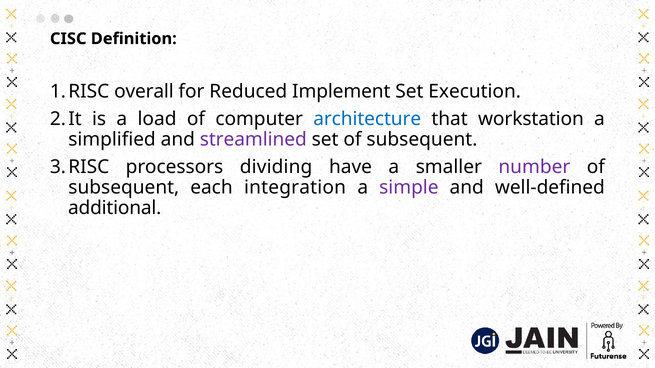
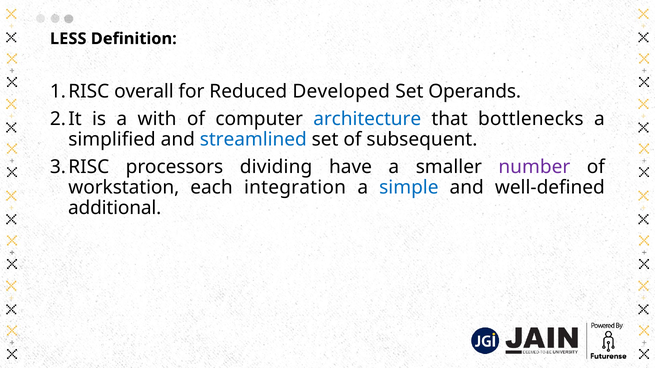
CISC: CISC -> LESS (68, 39)
Implement: Implement -> Developed (341, 92)
Execution: Execution -> Operands (475, 92)
load: load -> with (157, 119)
workstation: workstation -> bottlenecks (531, 119)
streamlined colour: purple -> blue (253, 140)
subsequent: subsequent -> workstation (124, 188)
simple colour: purple -> blue (409, 188)
